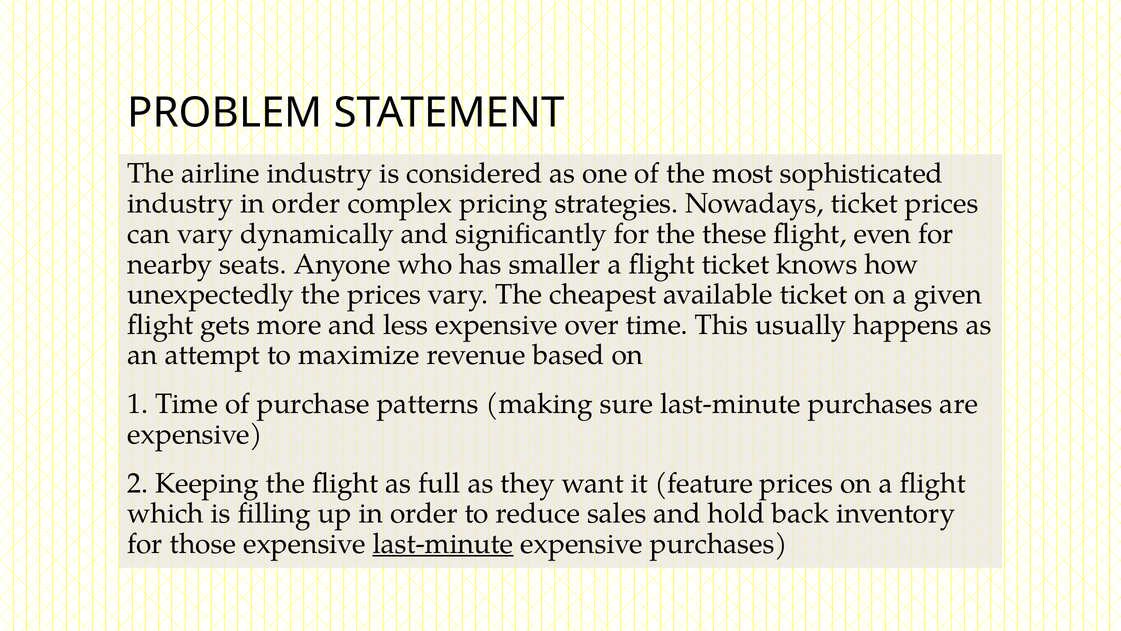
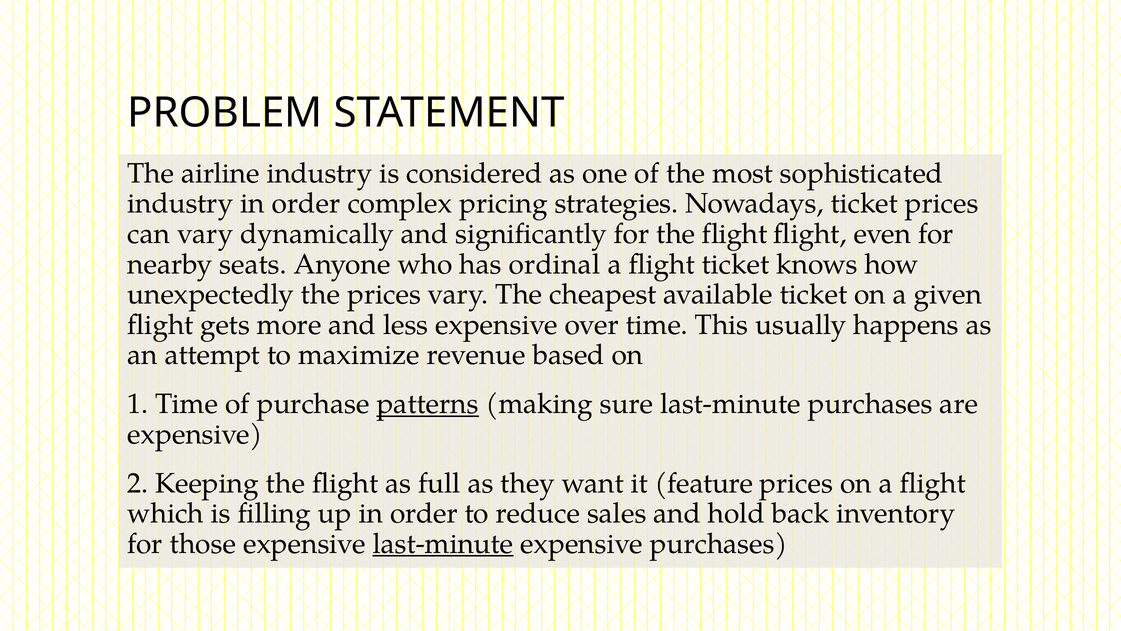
for the these: these -> flight (735, 234)
smaller: smaller -> ordinal (554, 264)
patterns underline: none -> present (428, 404)
